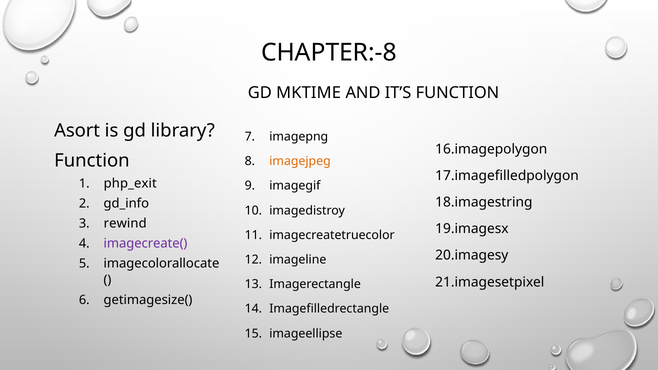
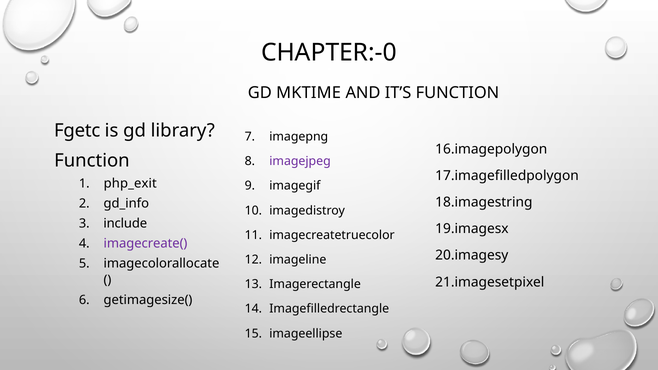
CHAPTER:-8: CHAPTER:-8 -> CHAPTER:-0 (329, 53)
Asort: Asort -> Fgetc (77, 131)
imagejpeg colour: orange -> purple (300, 161)
rewind: rewind -> include (125, 224)
